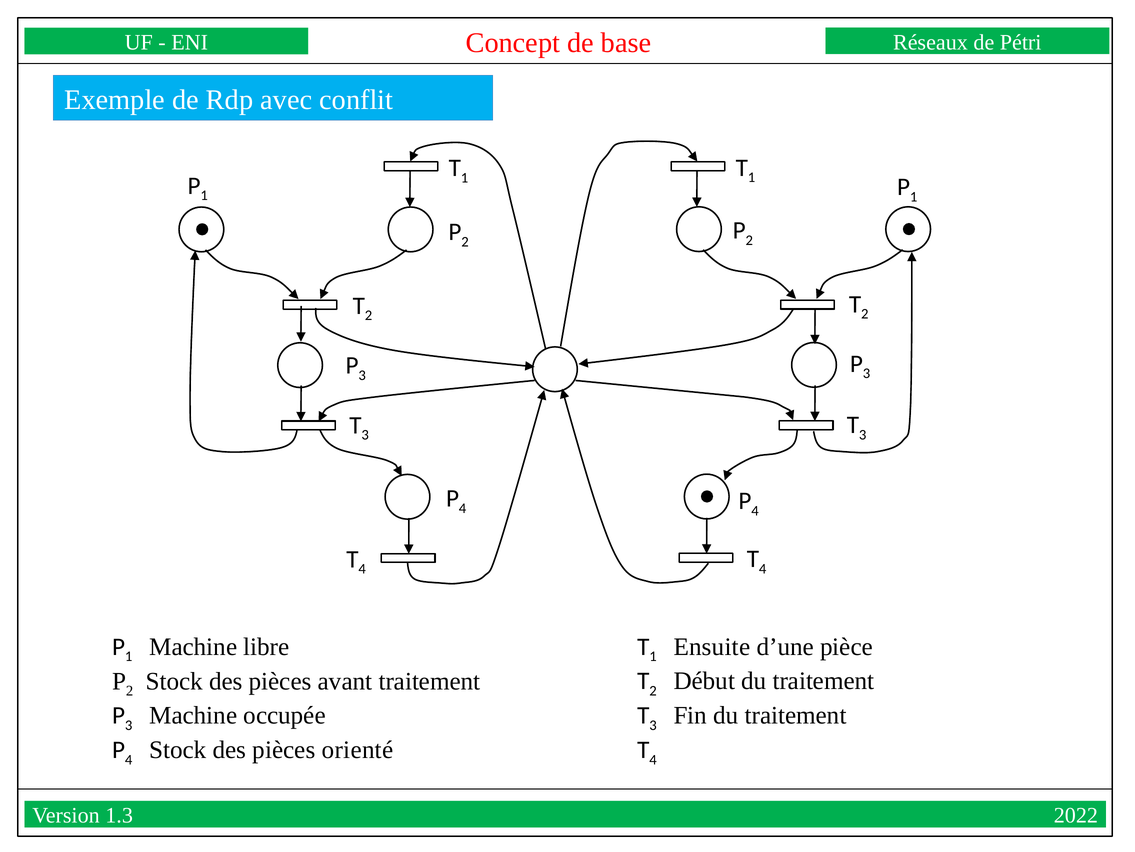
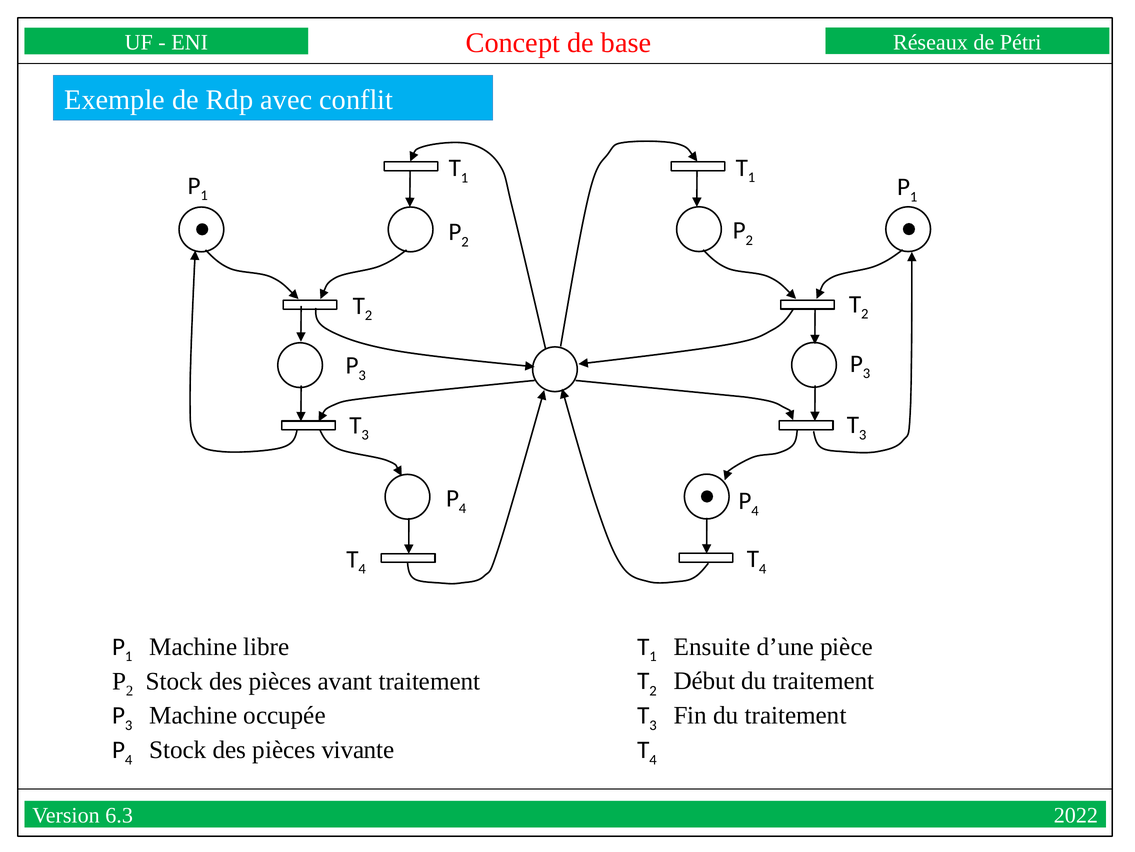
orienté: orienté -> vivante (358, 749)
1.3: 1.3 -> 6.3 (119, 815)
